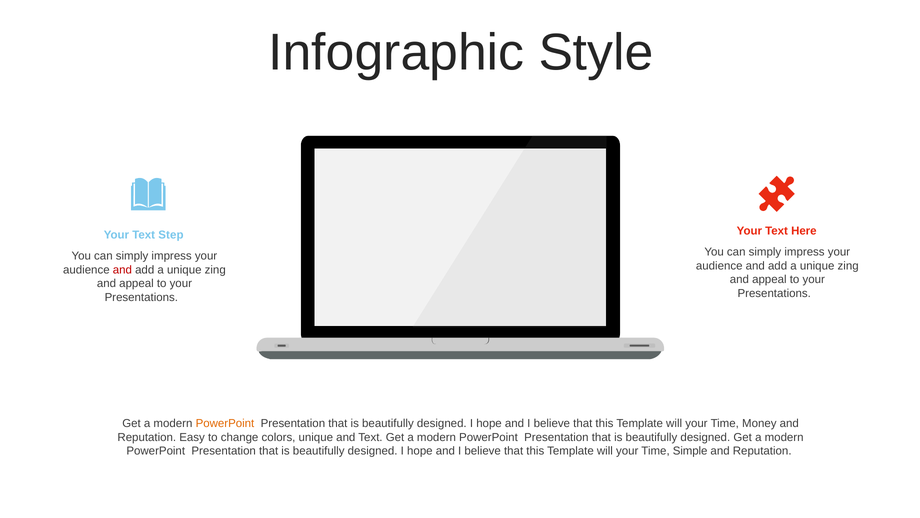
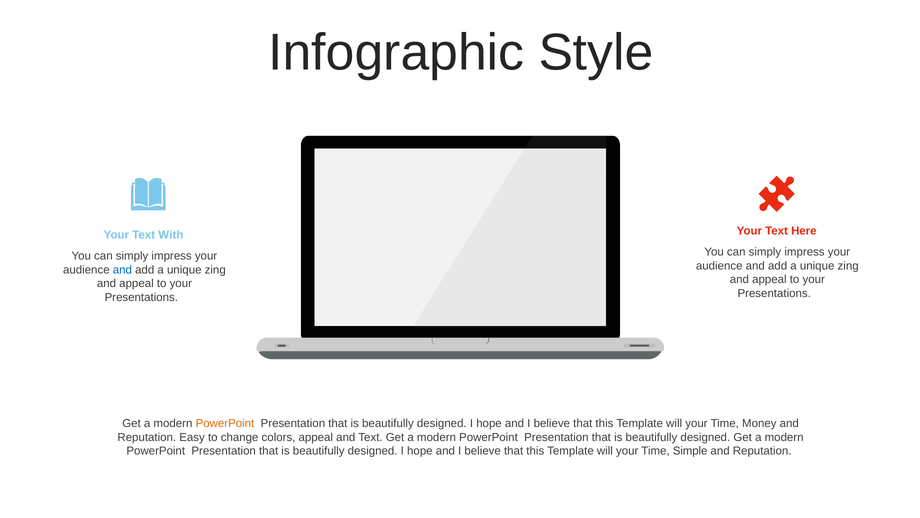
Step: Step -> With (171, 235)
and colour: red -> blue (122, 270)
colors unique: unique -> appeal (316, 437)
